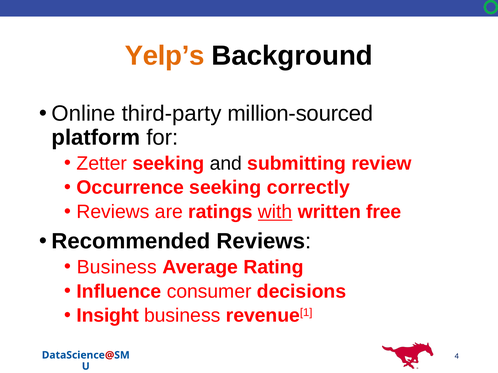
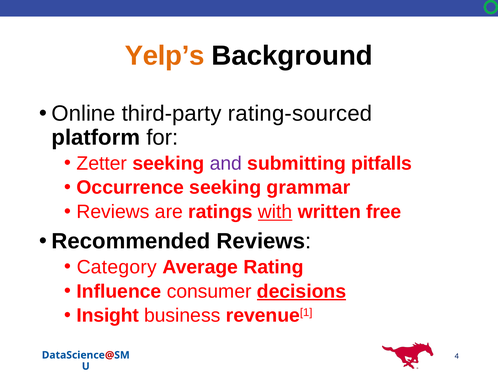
million-sourced: million-sourced -> rating-sourced (300, 114)
and colour: black -> purple (226, 164)
review: review -> pitfalls (382, 164)
correctly: correctly -> grammar (308, 188)
Business: Business -> Category (117, 267)
decisions underline: none -> present (302, 292)
